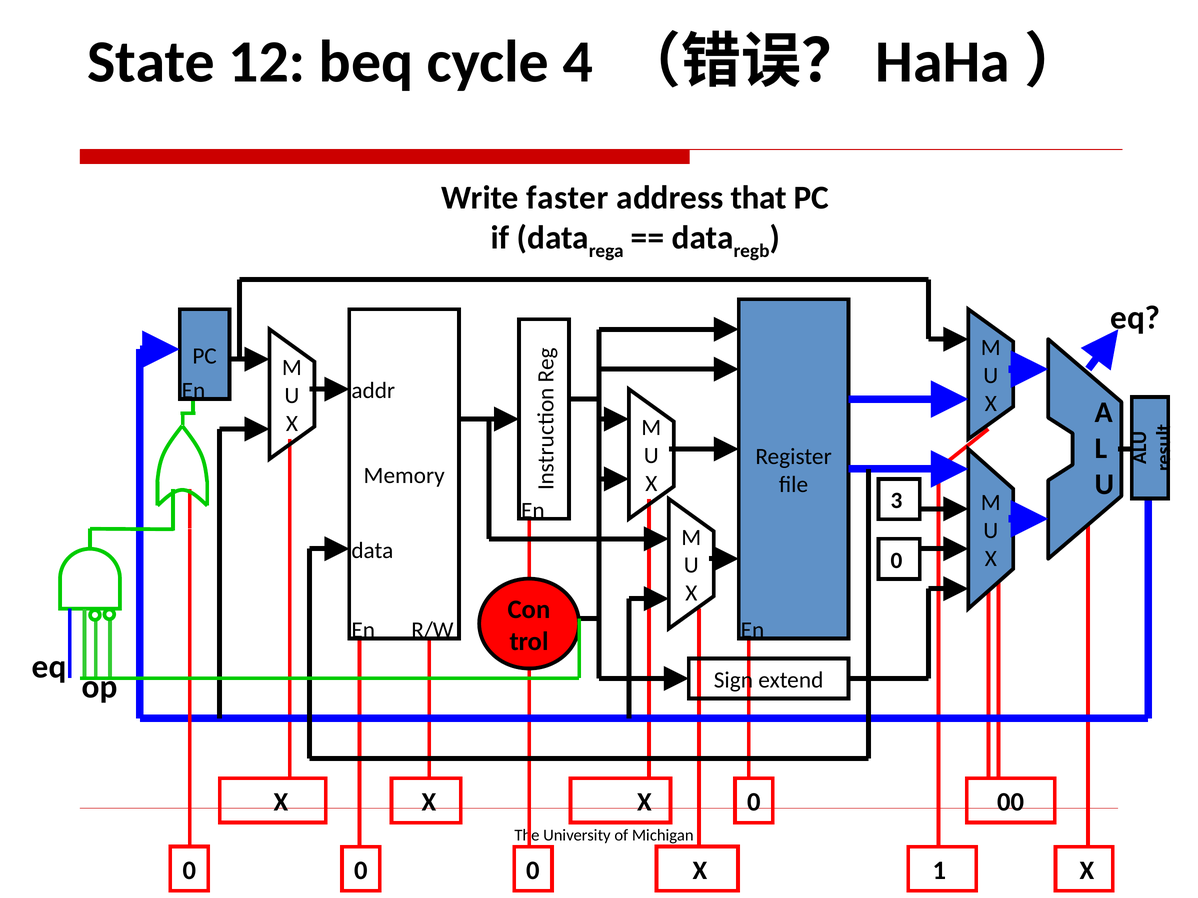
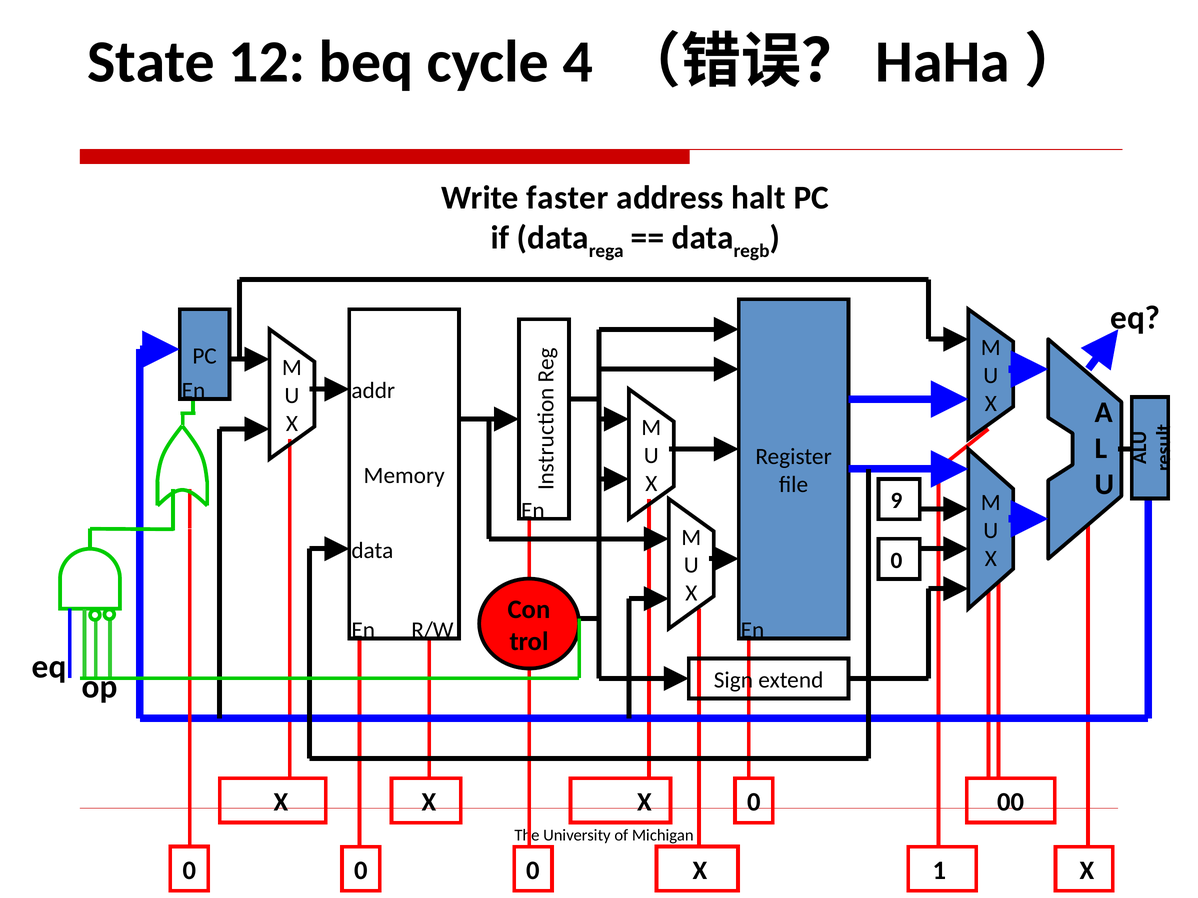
that: that -> halt (758, 198)
3: 3 -> 9 (896, 501)
